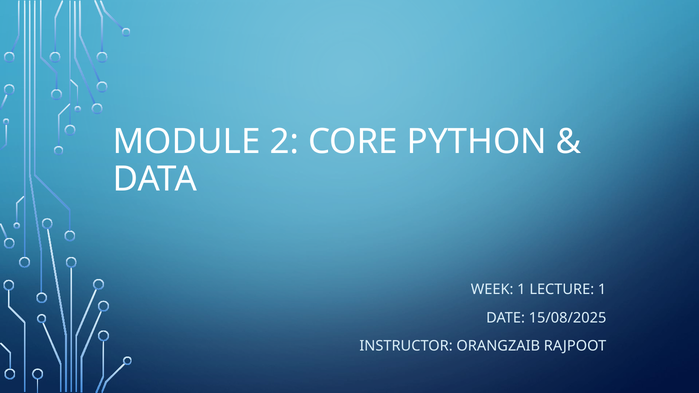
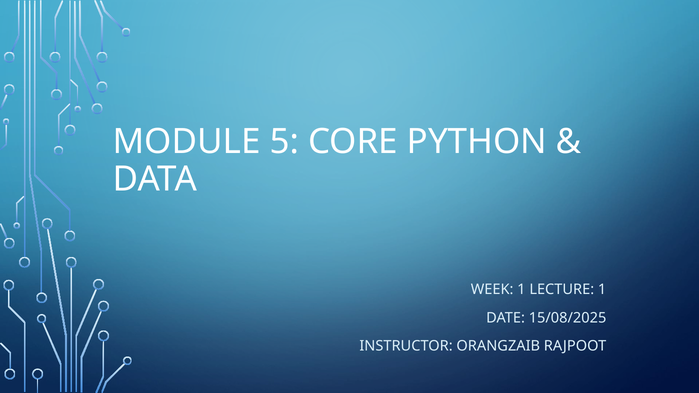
2: 2 -> 5 (284, 142)
